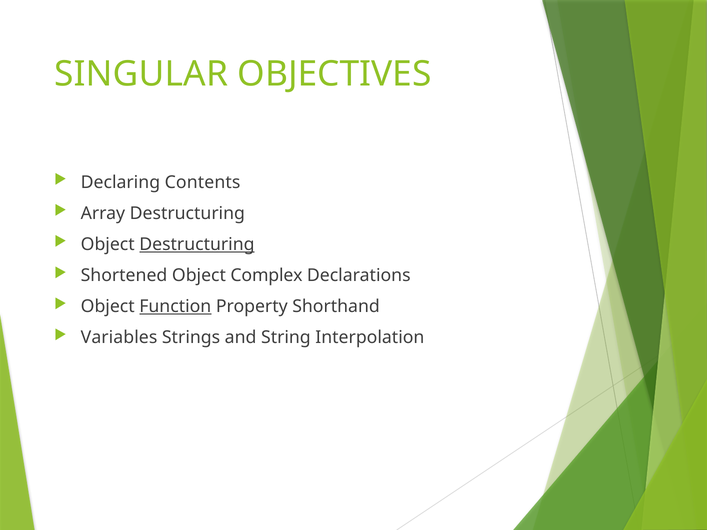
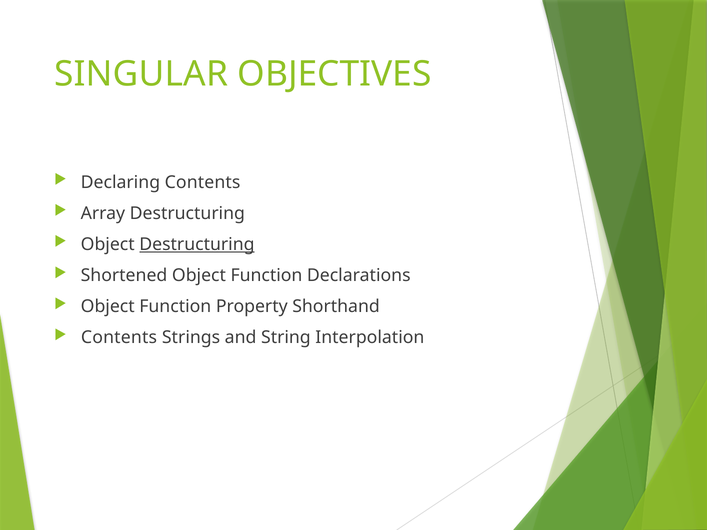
Shortened Object Complex: Complex -> Function (266, 276)
Function underline: present -> none (175, 307)
Variables: Variables -> Contents (119, 338)
